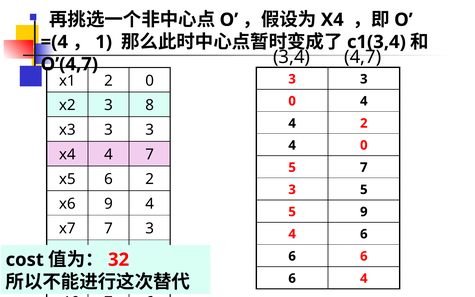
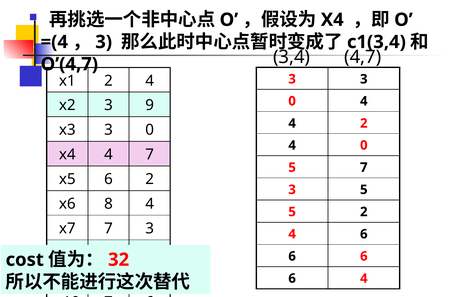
1: 1 -> 3 (104, 42)
x1 2 0: 0 -> 4 (150, 81)
3 8: 8 -> 9 (150, 105)
x3 3 3: 3 -> 0 (150, 130)
x6 9: 9 -> 8 (109, 204)
5 9: 9 -> 2 (364, 212)
